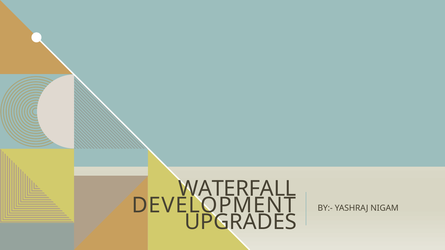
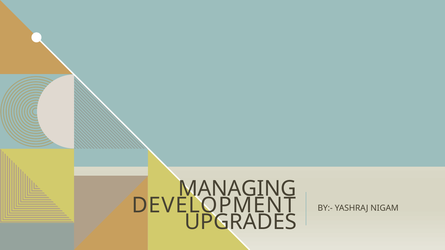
WATERFALL: WATERFALL -> MANAGING (237, 189)
